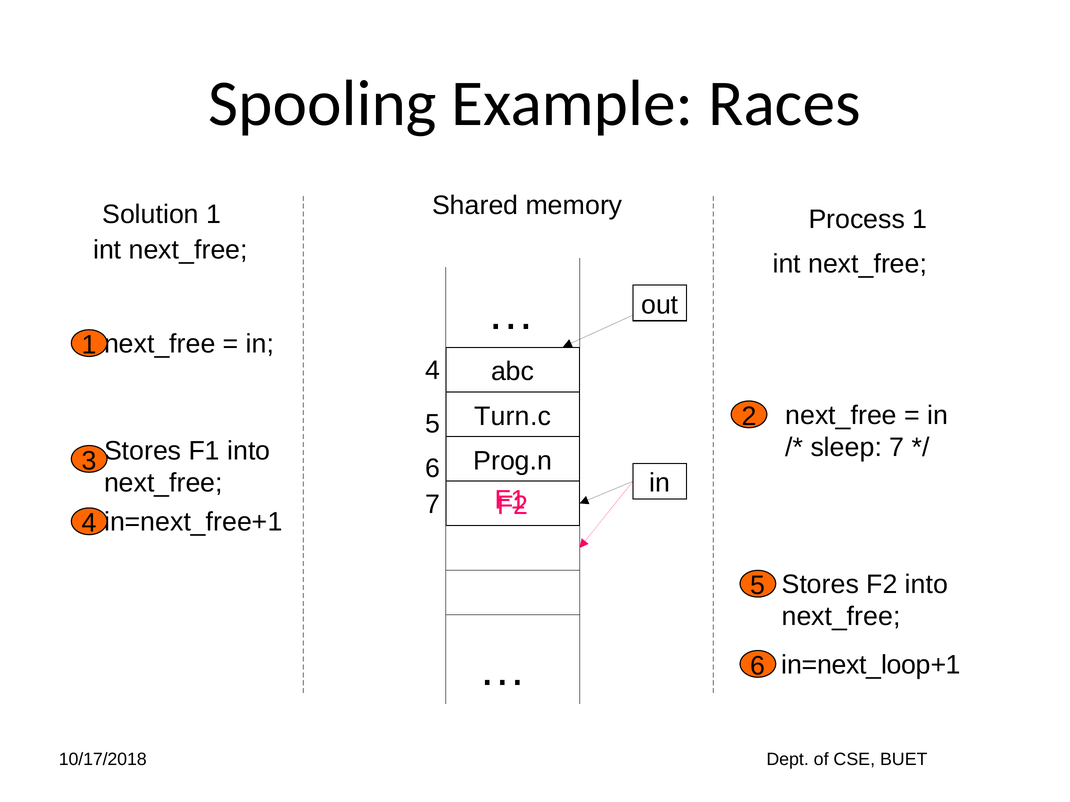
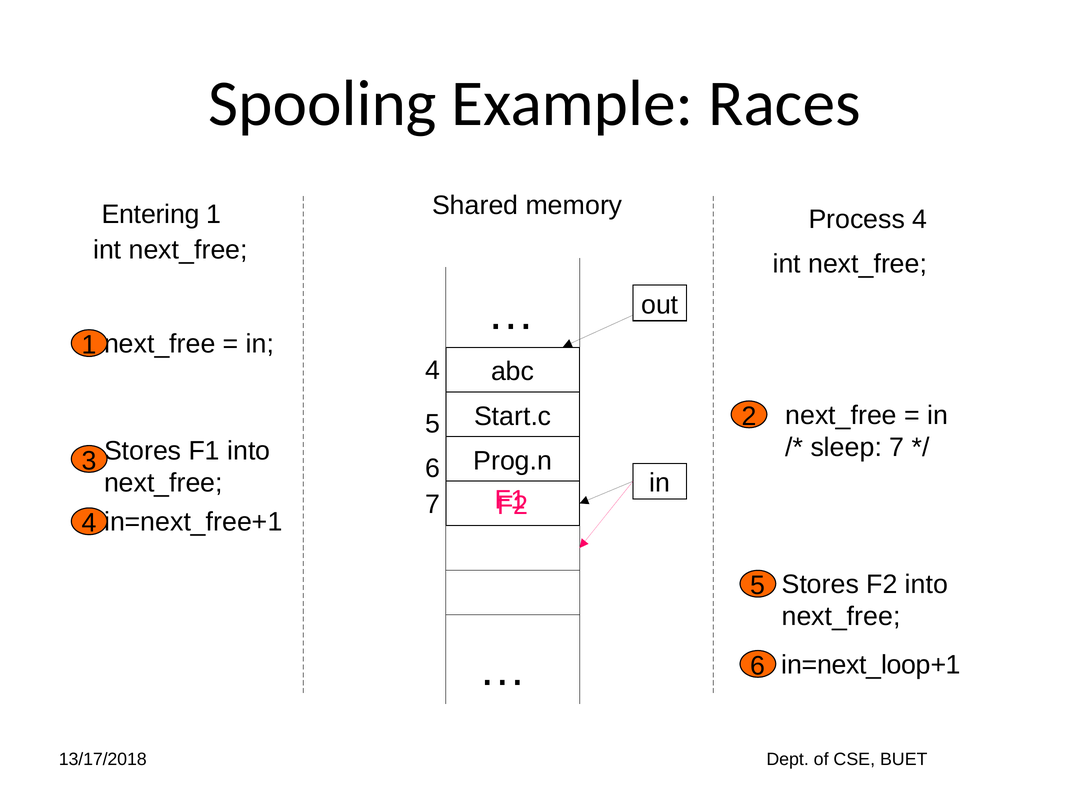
Solution: Solution -> Entering (151, 215)
Process 1: 1 -> 4 (920, 219)
Turn.c: Turn.c -> Start.c (513, 416)
10/17/2018: 10/17/2018 -> 13/17/2018 (103, 760)
